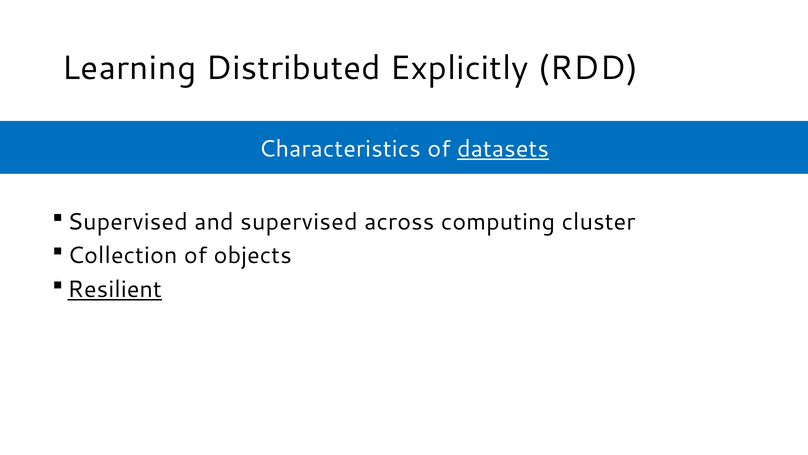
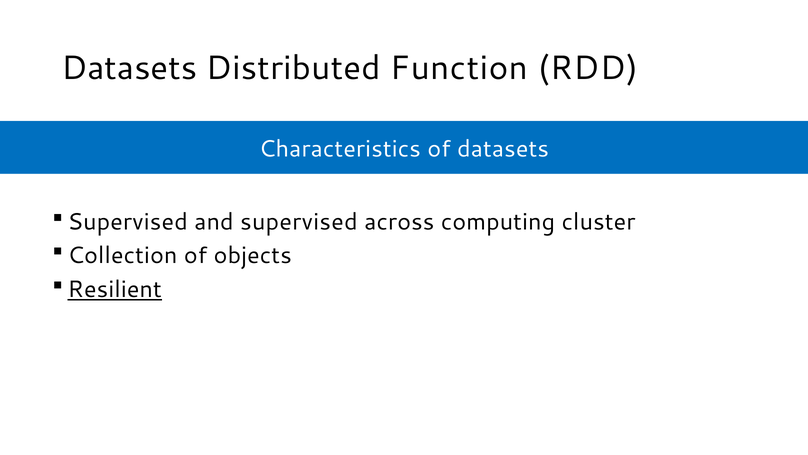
Learning: Learning -> Datasets (129, 68)
Explicitly: Explicitly -> Function (459, 68)
datasets underline: present -> none (503, 149)
